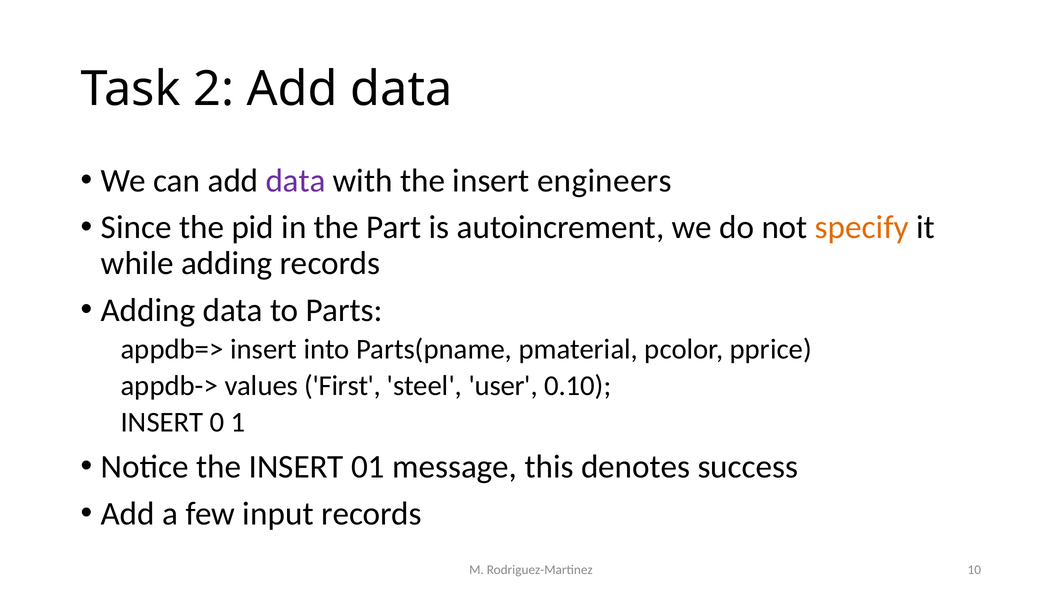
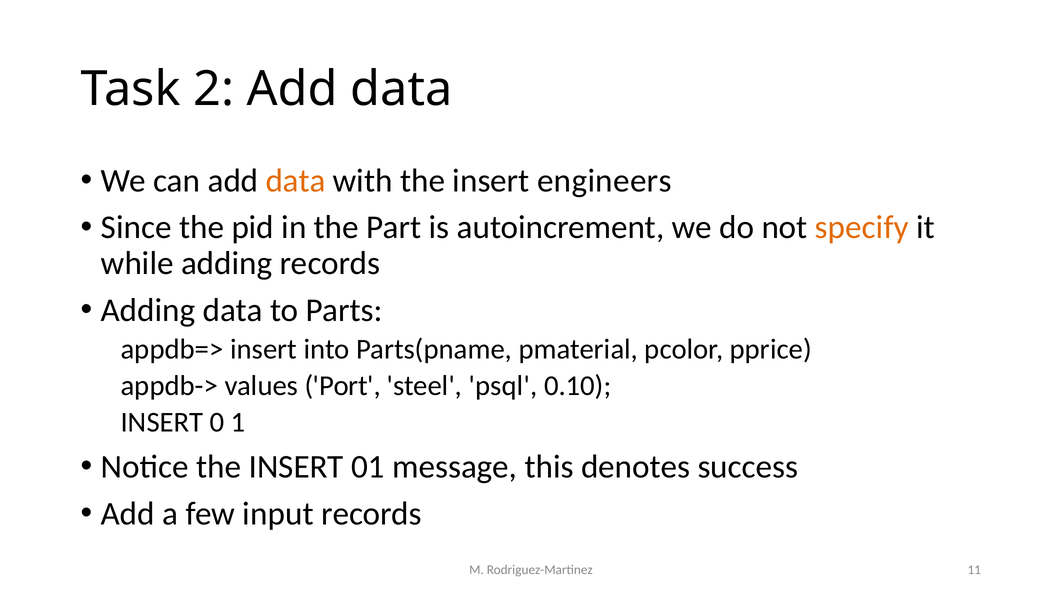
data colour: purple -> orange (296, 181)
First: First -> Port (343, 386)
user: user -> psql (503, 386)
10: 10 -> 11 (974, 570)
